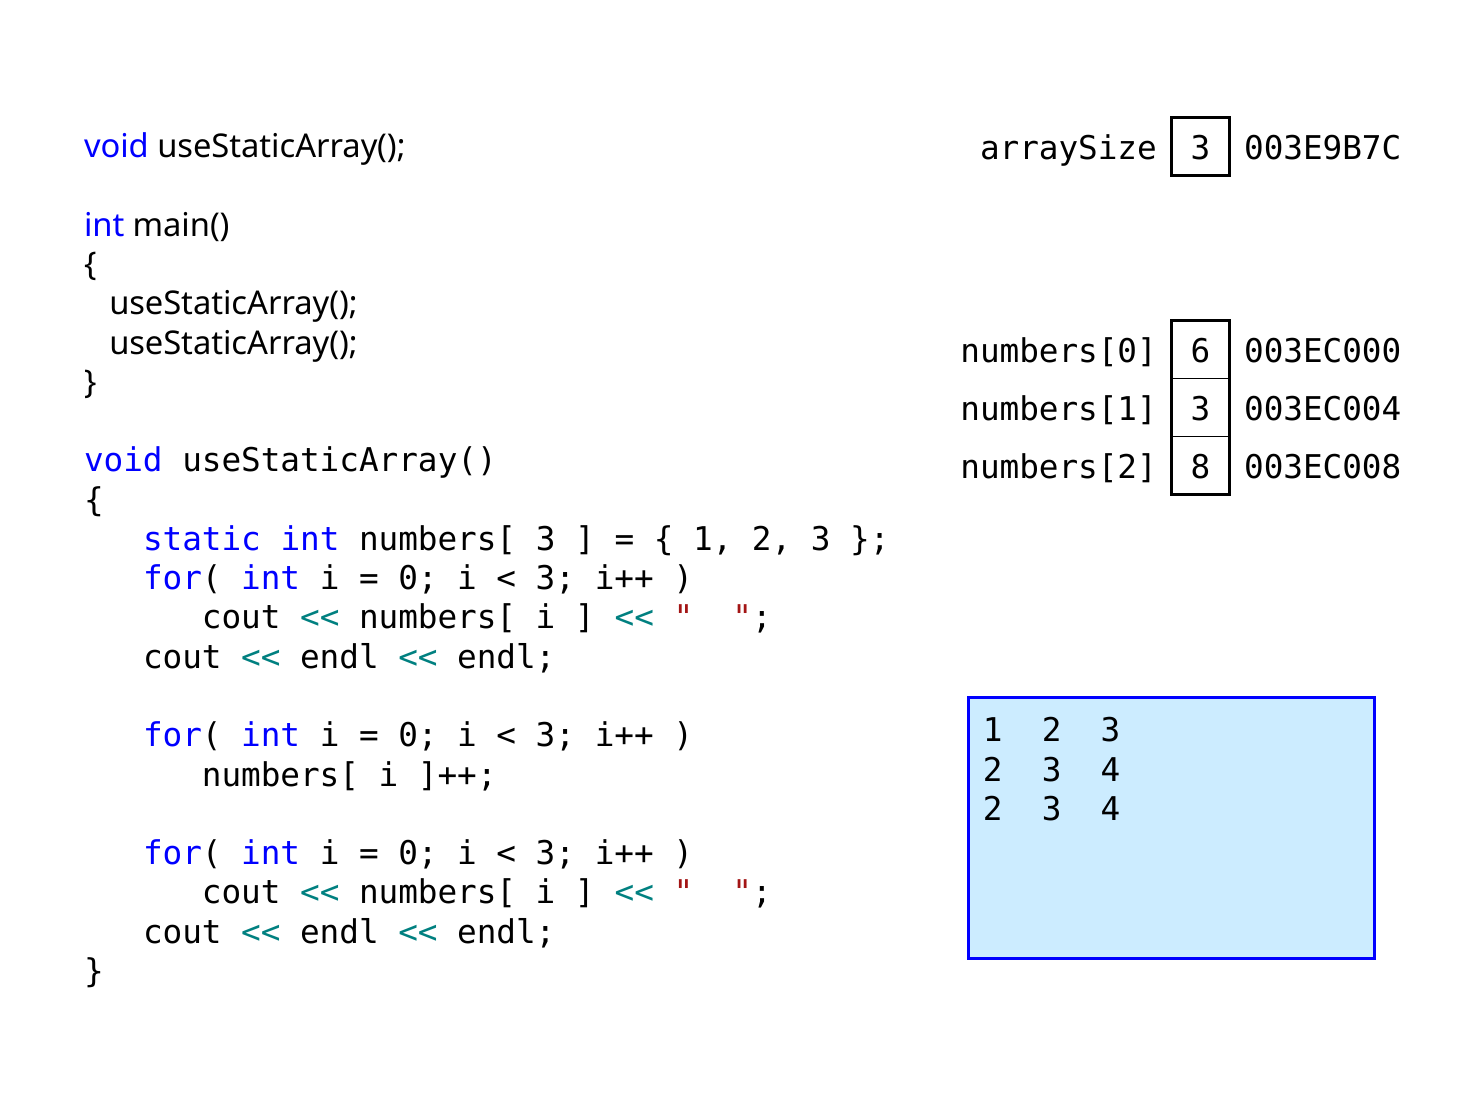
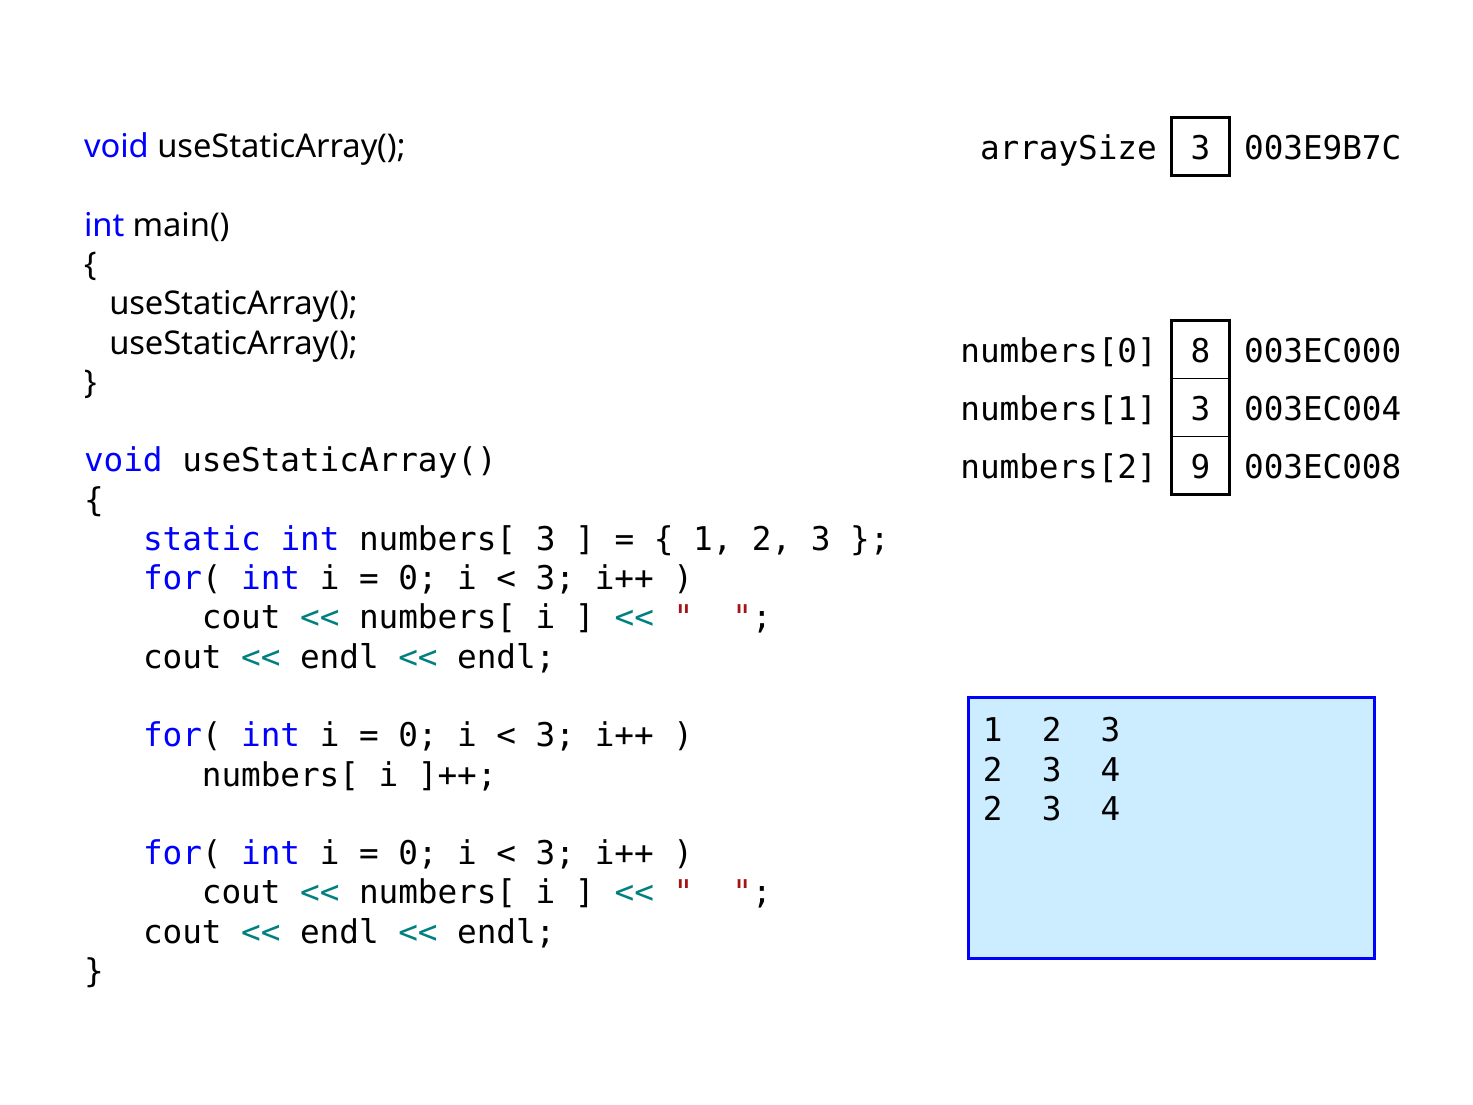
6: 6 -> 8 (1200, 352)
8: 8 -> 9 (1200, 468)
